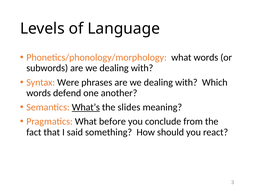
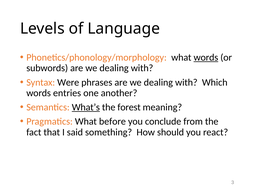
words underline: none -> present (206, 57)
defend: defend -> entries (67, 93)
slides: slides -> forest (129, 107)
